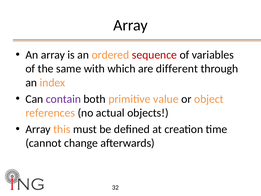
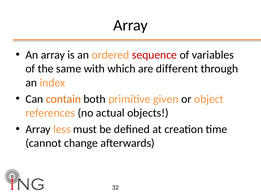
contain colour: purple -> orange (63, 99)
value: value -> given (166, 99)
this: this -> less (62, 129)
